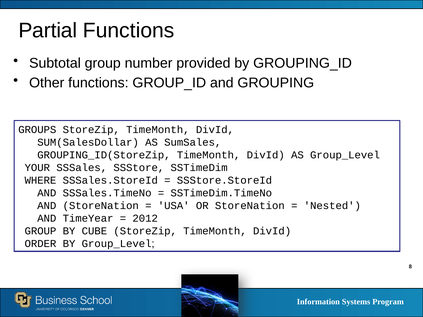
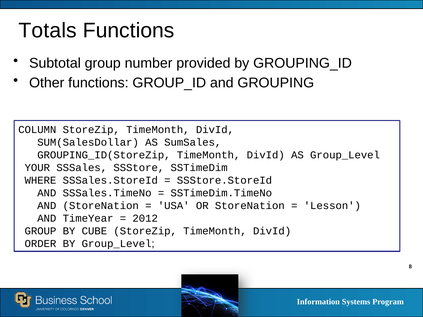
Partial: Partial -> Totals (48, 30)
GROUPS: GROUPS -> COLUMN (37, 130)
Nested: Nested -> Lesson (332, 206)
